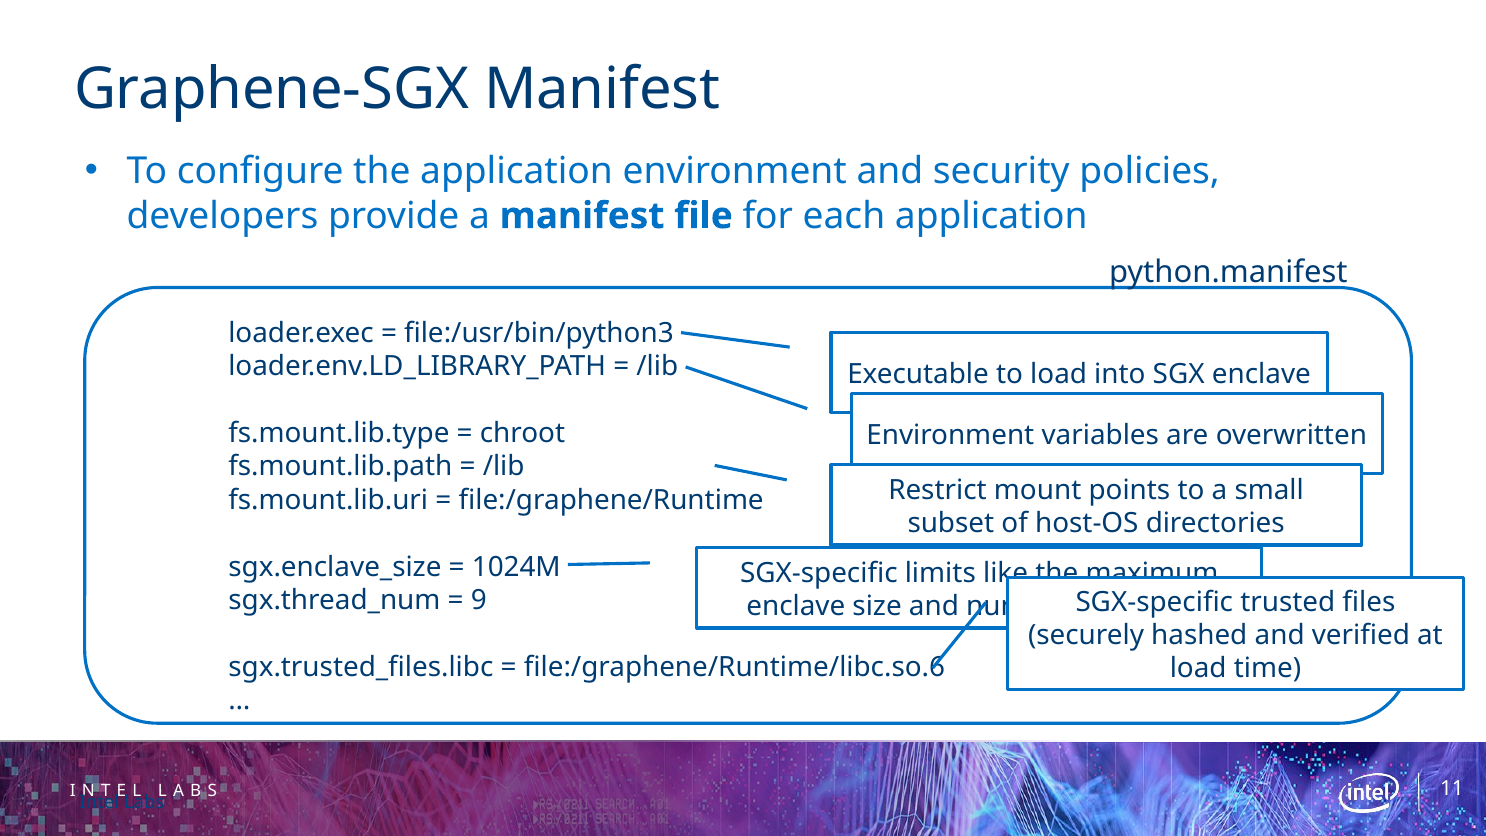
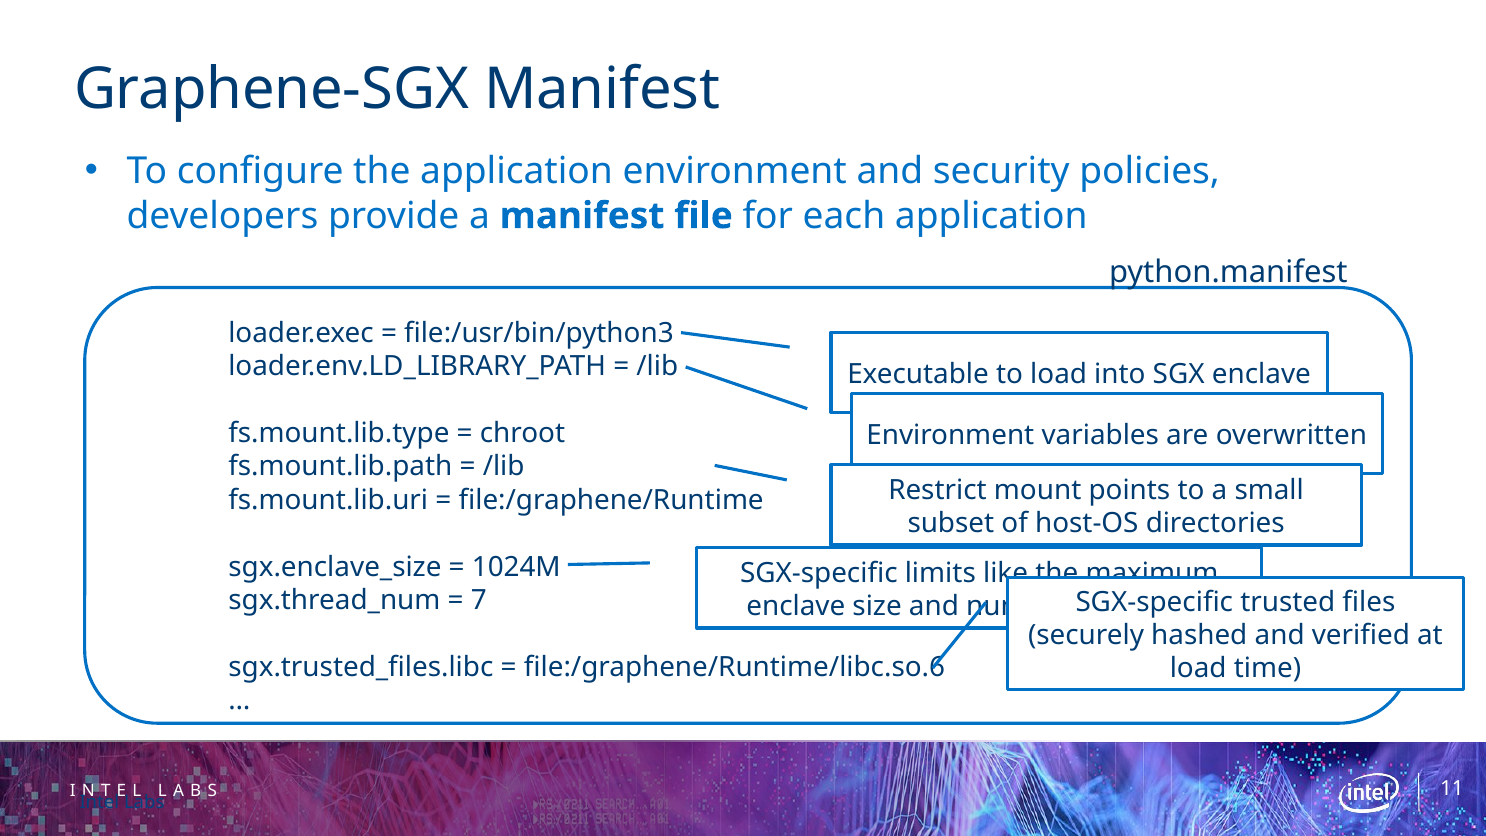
9: 9 -> 7 (479, 600)
